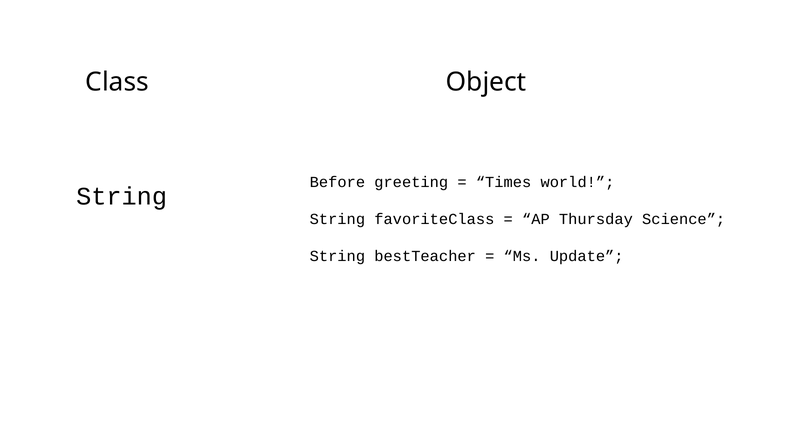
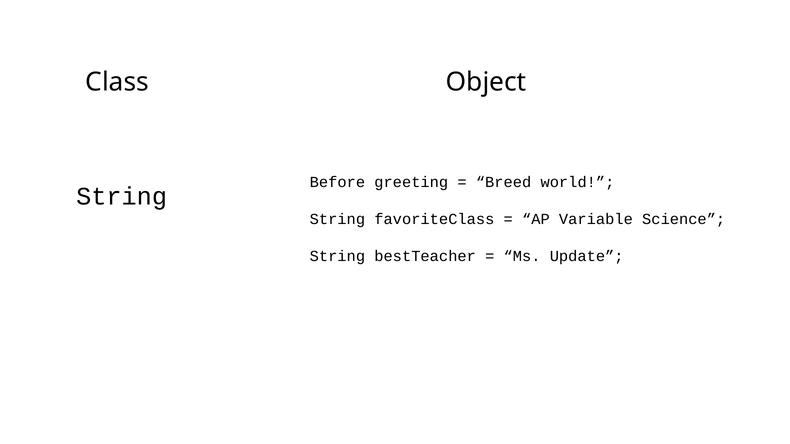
Times: Times -> Breed (504, 183)
Thursday: Thursday -> Variable (596, 219)
